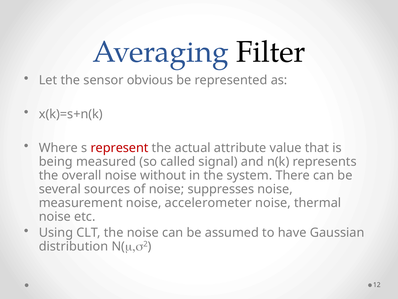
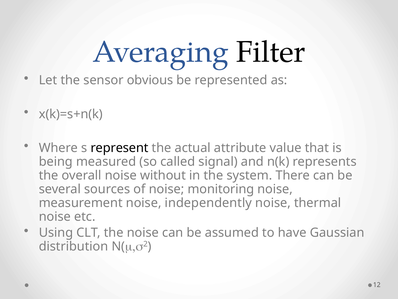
represent colour: red -> black (119, 148)
suppresses: suppresses -> monitoring (221, 189)
accelerometer: accelerometer -> independently (208, 203)
